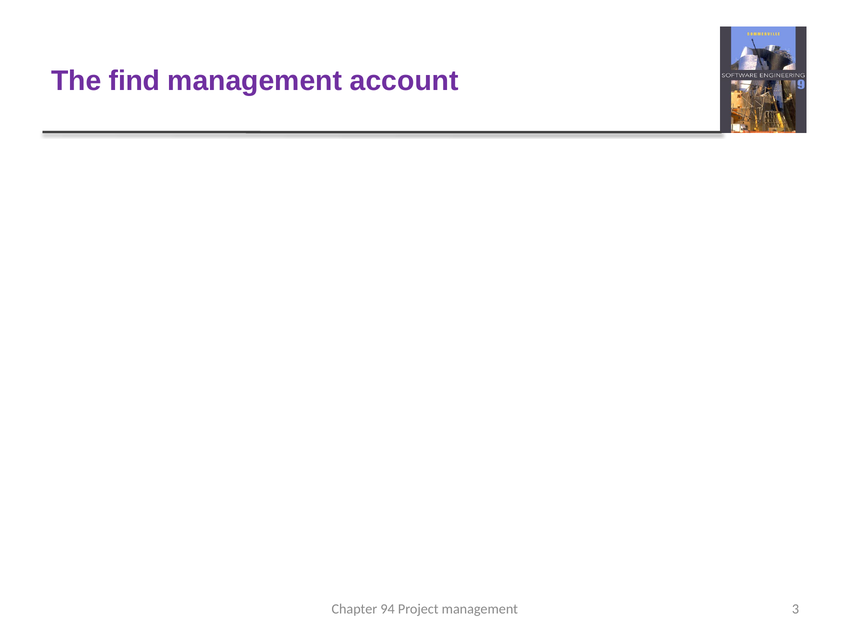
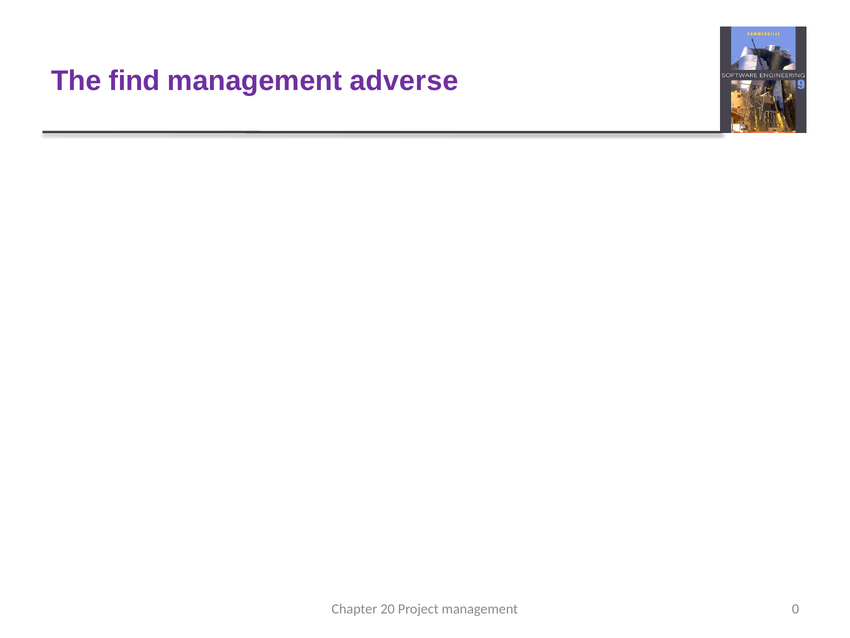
account: account -> adverse (404, 81)
94: 94 -> 20 (388, 609)
3: 3 -> 0 (795, 609)
